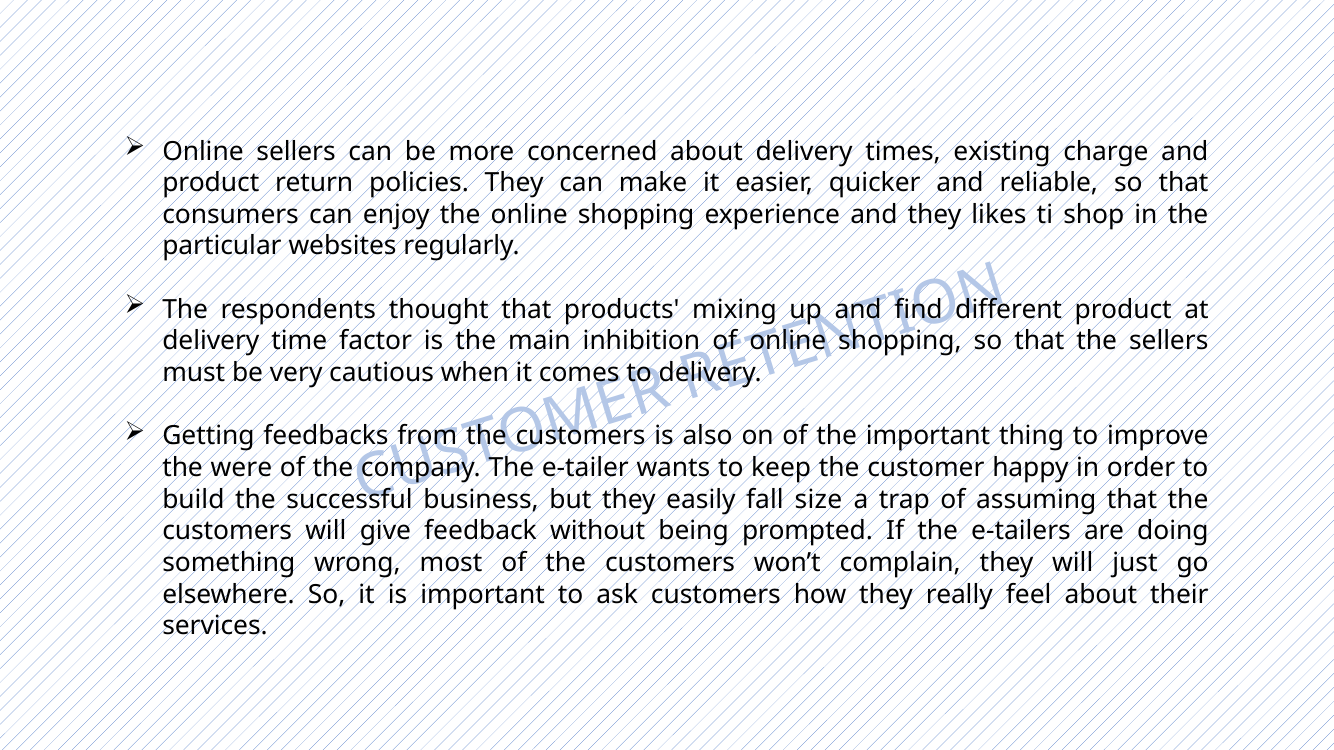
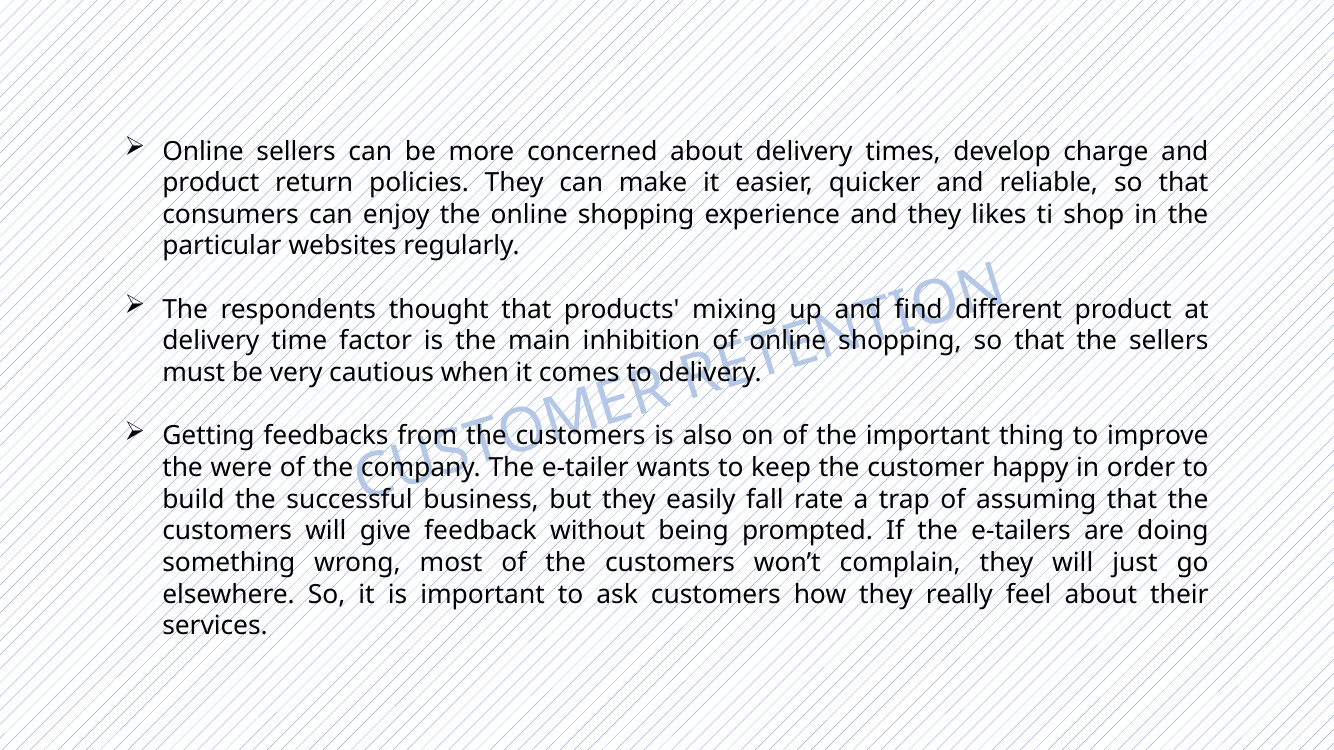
existing: existing -> develop (1002, 151)
size: size -> rate (819, 500)
